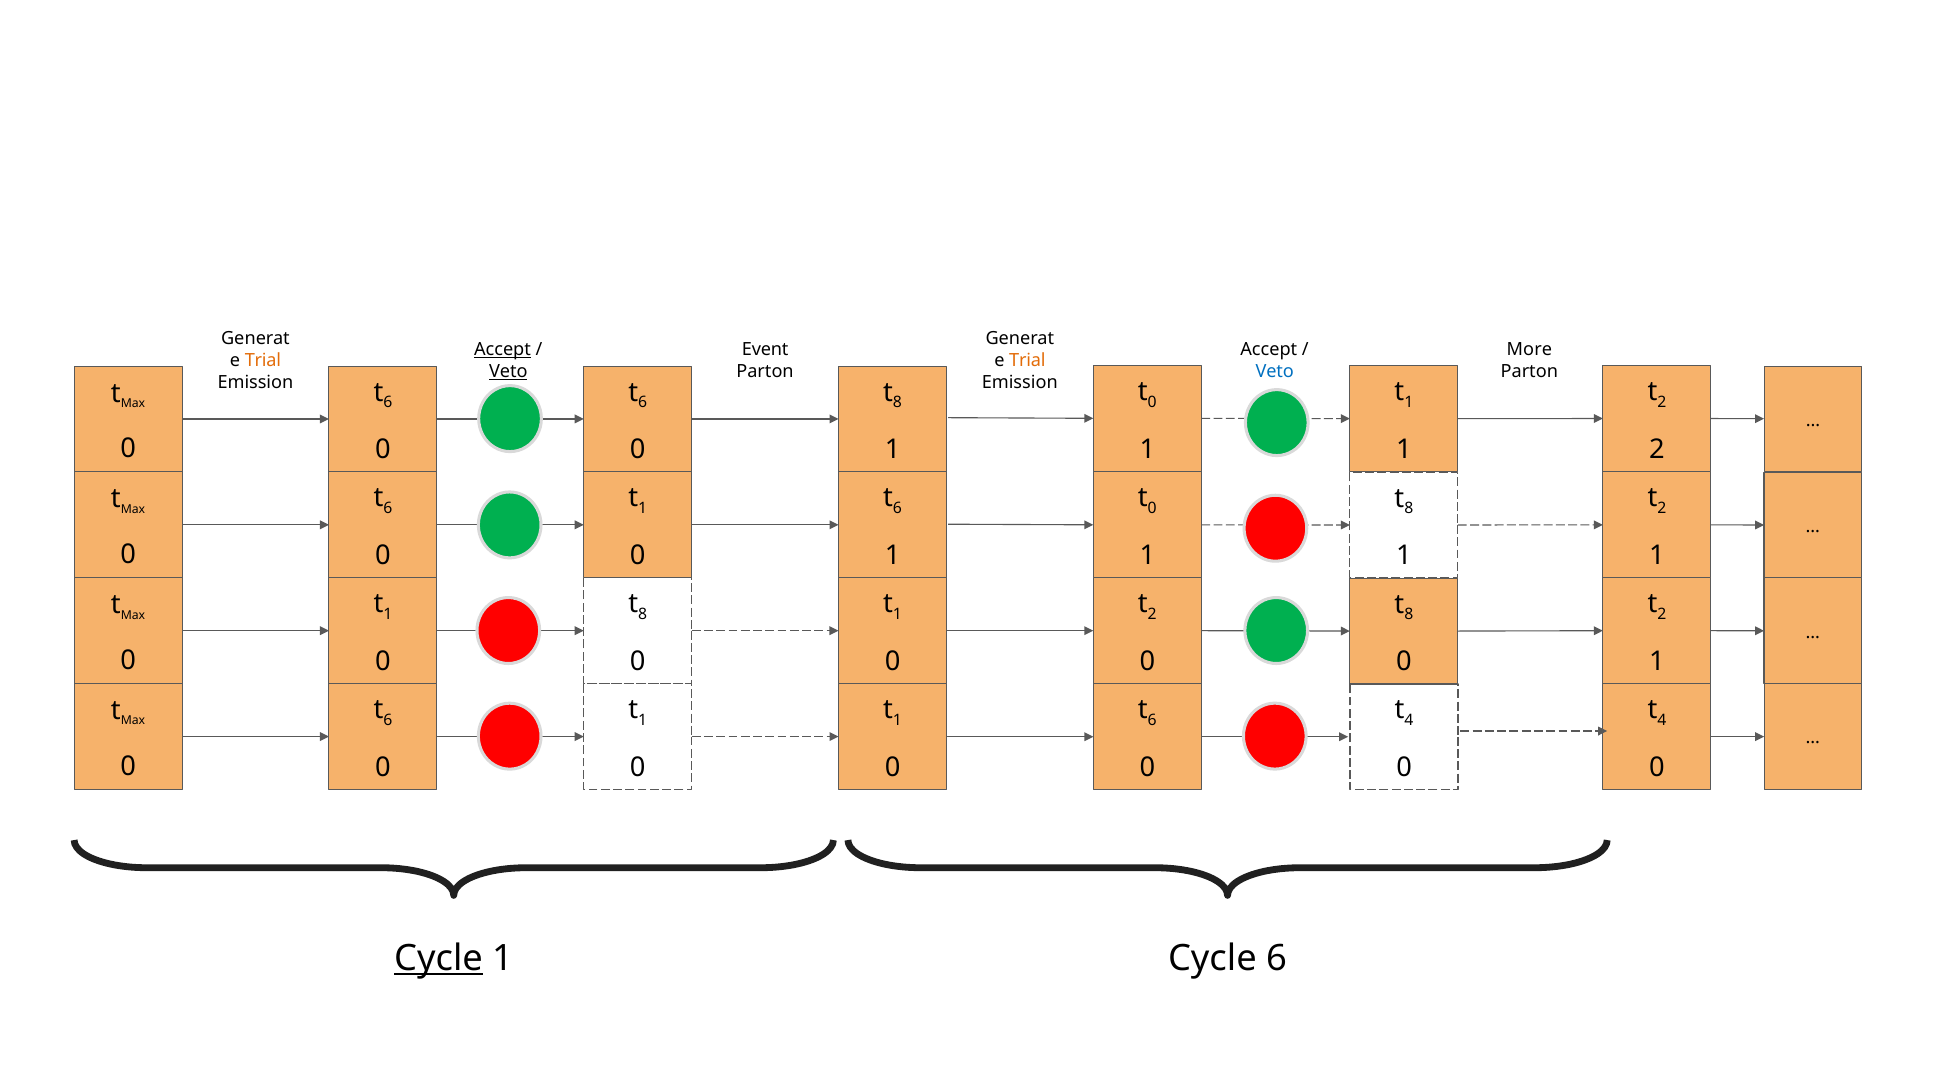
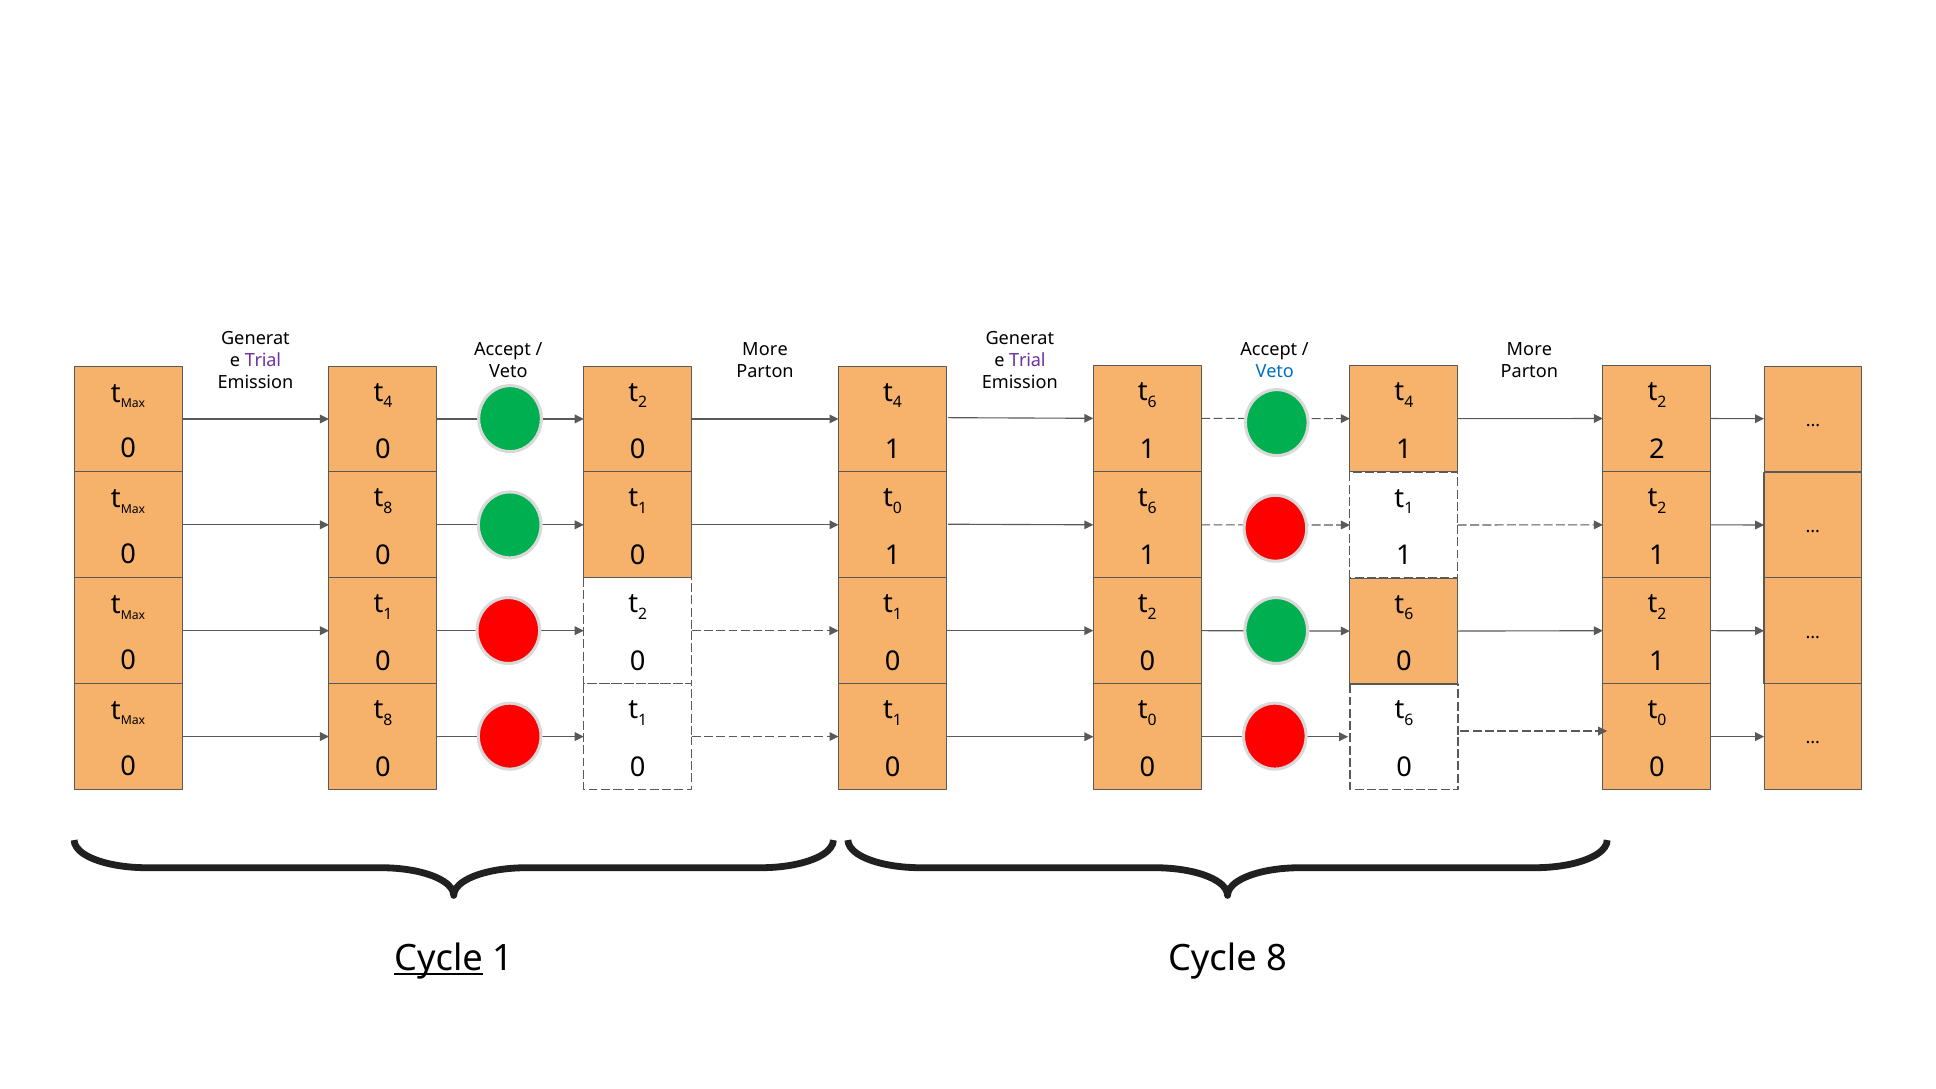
Event: Event -> More (765, 350)
Accept underline: present -> none (503, 350)
Trial colour: orange -> purple (263, 361)
Trial colour: orange -> purple (1027, 361)
Veto underline: present -> none (508, 372)
0: 0 -> 6 (1152, 402)
1: 1 -> 4 (1409, 402)
6: 6 -> 4 (388, 403)
6: 6 -> 2 (643, 403)
8: 8 -> 4 (897, 403)
6: 6 -> 8 (388, 508)
6: 6 -> 0 (897, 508)
0: 0 -> 6 (1152, 508)
8: 8 -> 1 (1409, 509)
8: 8 -> 2 (643, 614)
8: 8 -> 6 (1409, 615)
6: 6 -> 8 (388, 720)
6: 6 -> 0 (1152, 720)
4: 4 -> 0 (1662, 720)
4: 4 -> 6 (1409, 721)
Cycle 6: 6 -> 8 (1276, 959)
